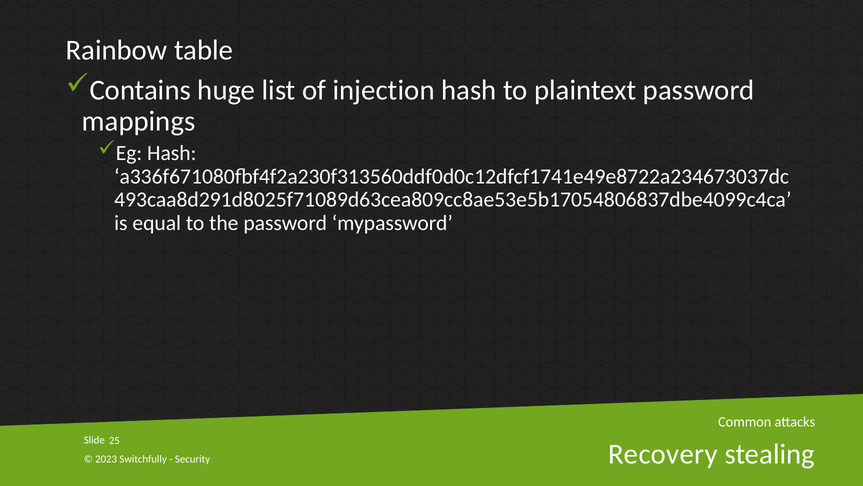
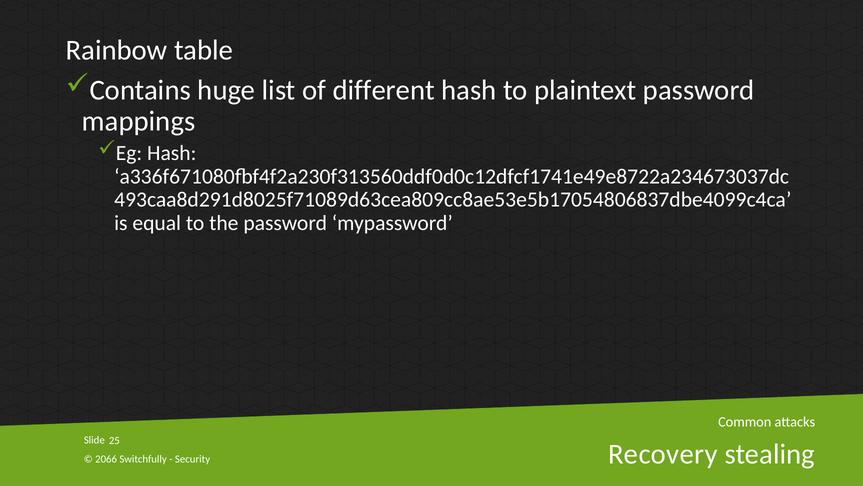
injection: injection -> different (384, 90)
2023: 2023 -> 2066 (106, 459)
